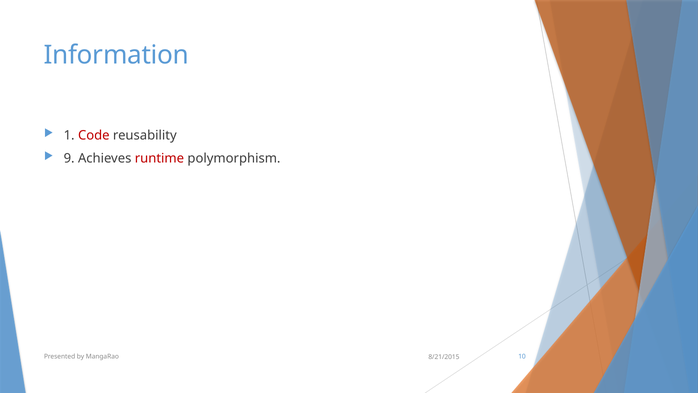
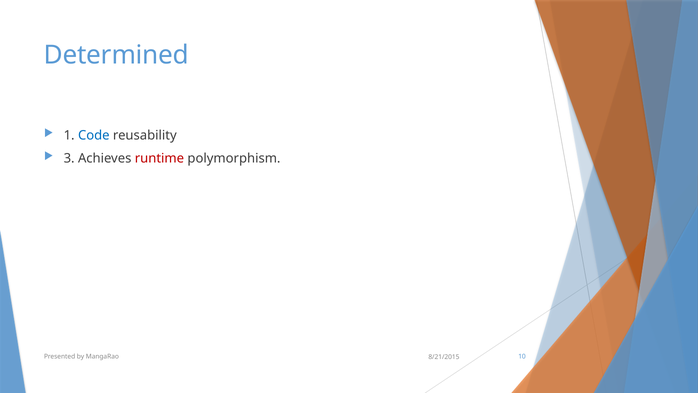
Information: Information -> Determined (116, 55)
Code colour: red -> blue (94, 135)
9: 9 -> 3 (69, 158)
